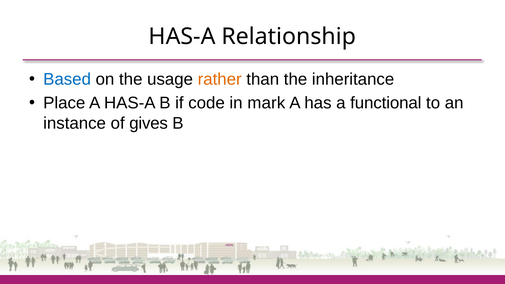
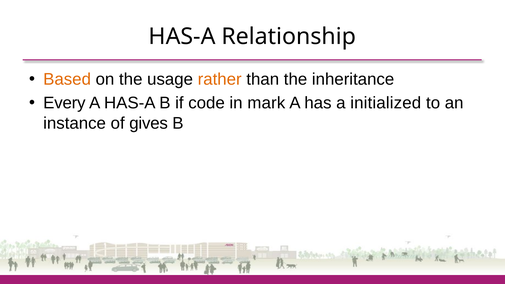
Based colour: blue -> orange (67, 79)
Place: Place -> Every (64, 103)
functional: functional -> initialized (386, 103)
